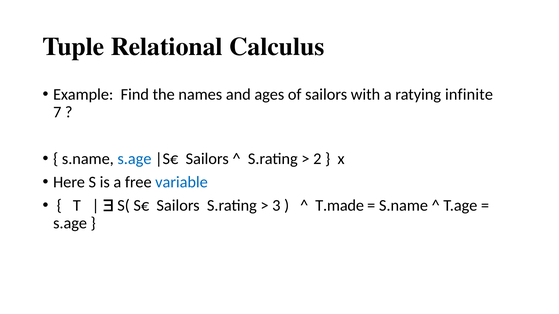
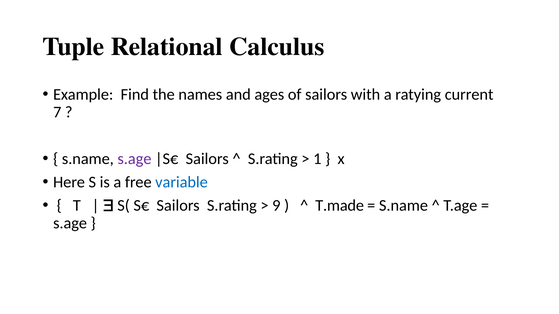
infinite: infinite -> current (469, 95)
s.age colour: blue -> purple (134, 159)
2: 2 -> 1 (317, 159)
3: 3 -> 9 (276, 206)
